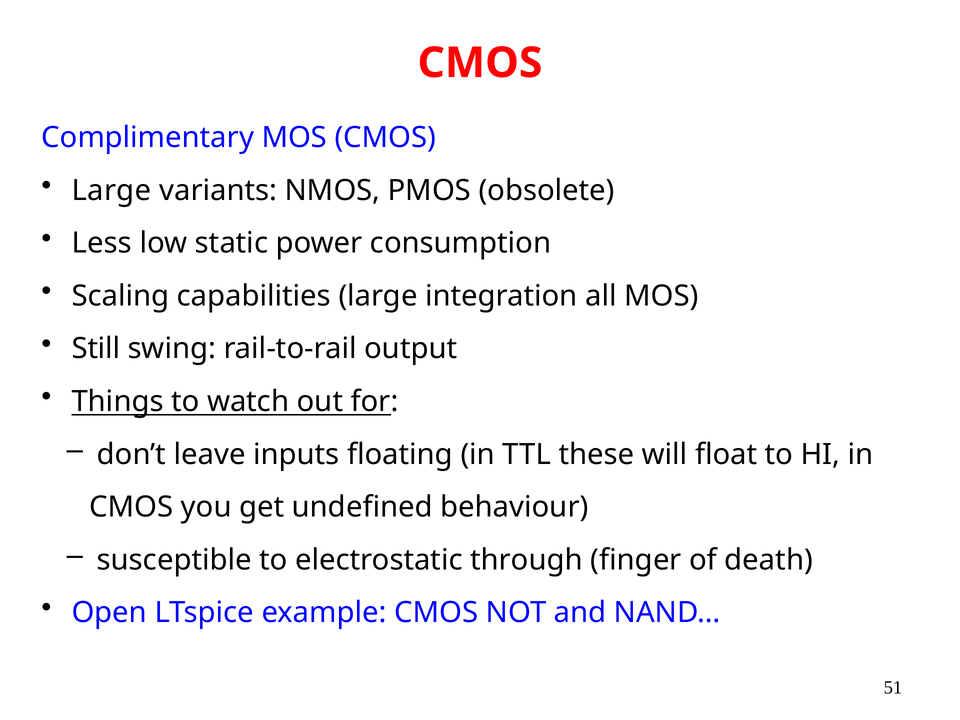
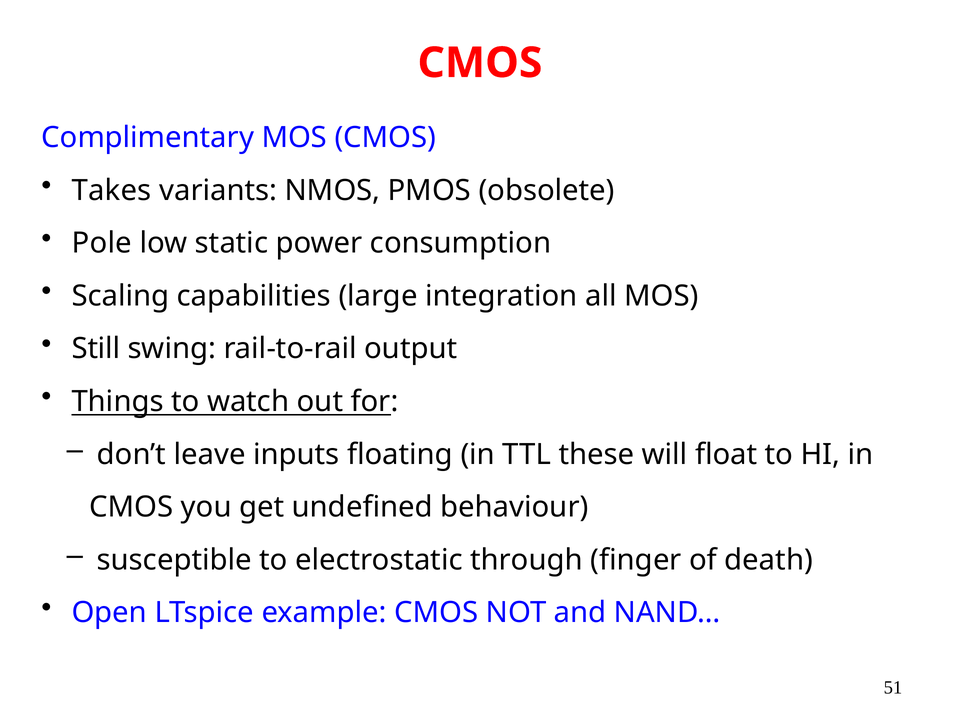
Large: Large -> Takes (112, 191)
Less: Less -> Pole (102, 243)
